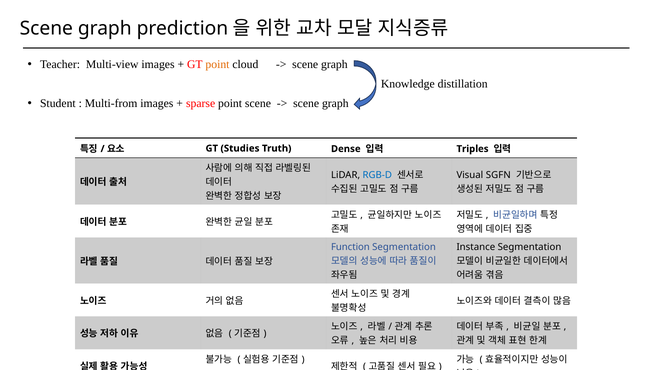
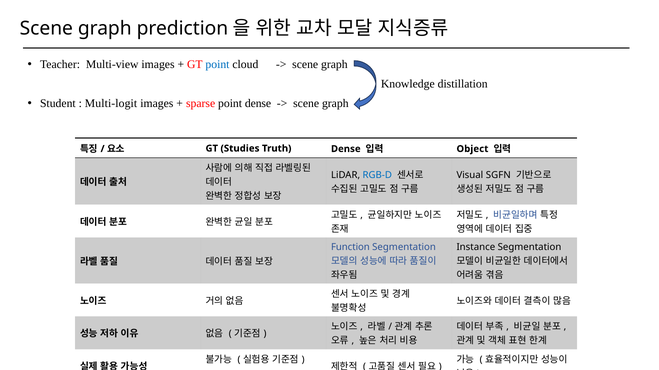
point colour: orange -> blue (217, 65)
Multi-from: Multi-from -> Multi-logit (111, 104)
point scene: scene -> dense (258, 104)
Triples: Triples -> Object (472, 149)
